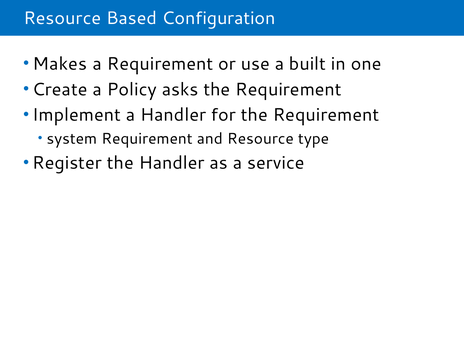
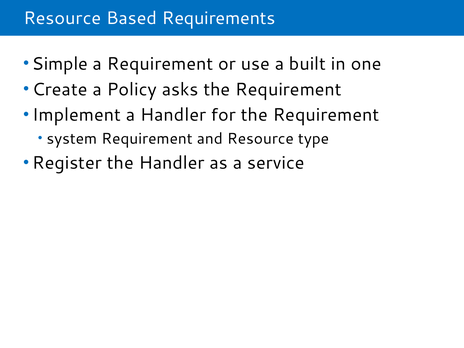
Configuration: Configuration -> Requirements (219, 18)
Makes: Makes -> Simple (60, 64)
